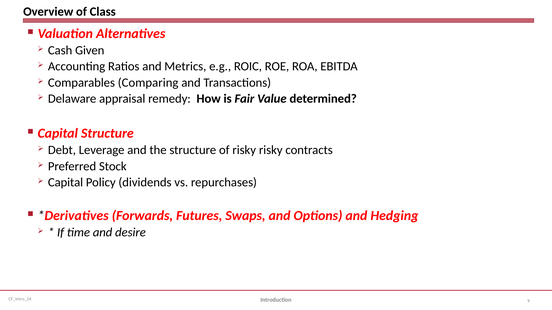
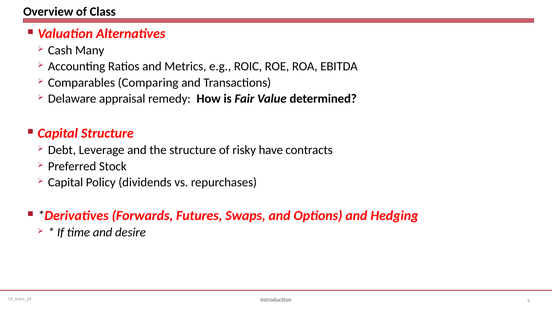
Given: Given -> Many (90, 50)
risky risky: risky -> have (271, 150)
